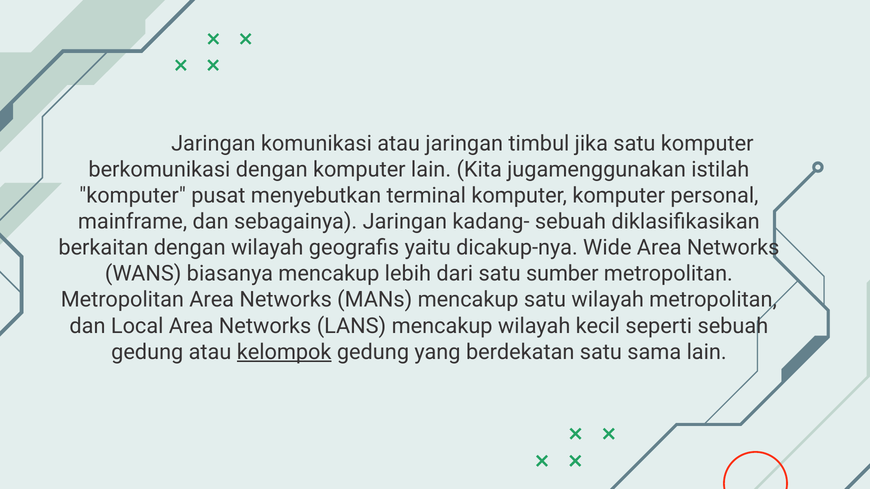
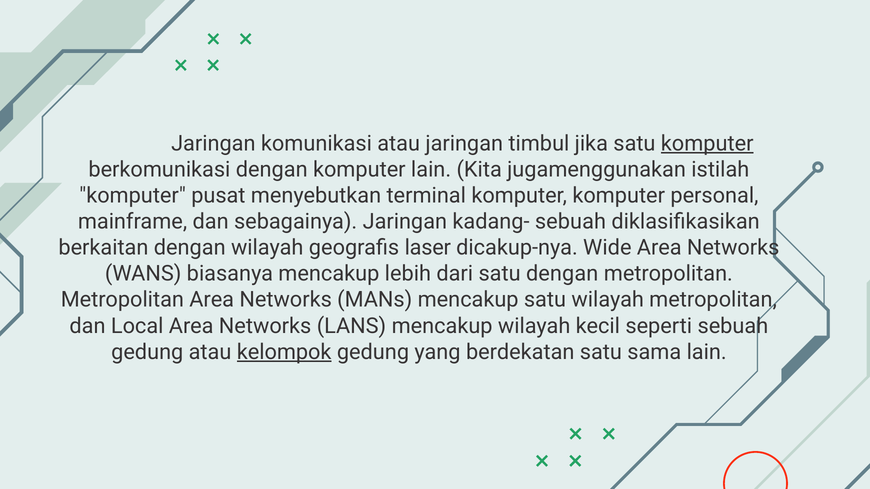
komputer underline: none -> present (707, 143)
yaitu: yaitu -> laser (428, 248)
satu sumber: sumber -> dengan (562, 274)
